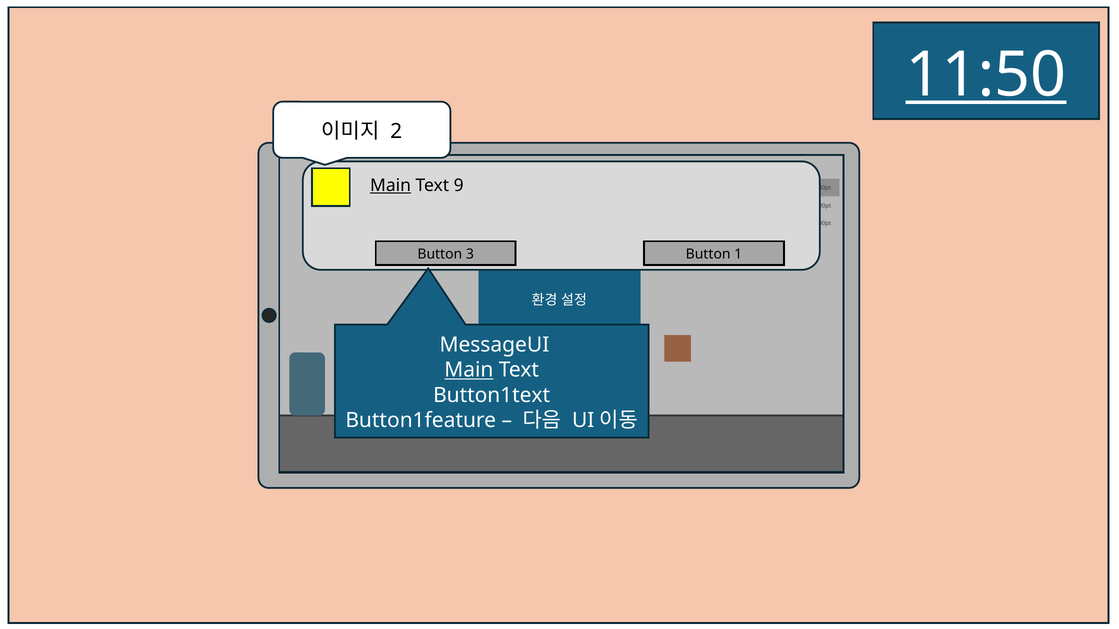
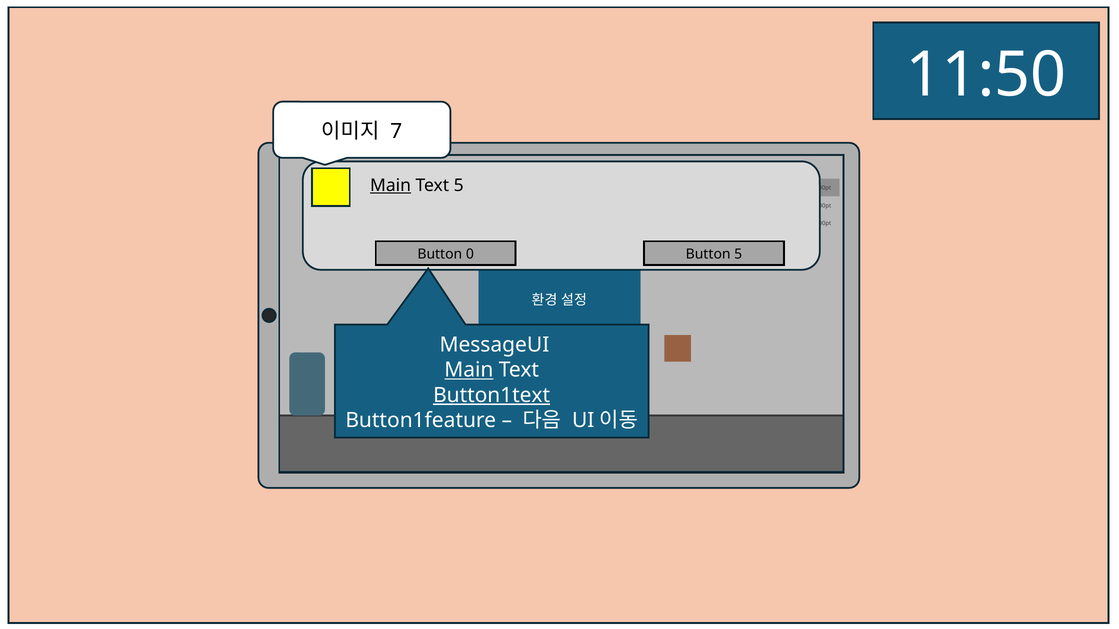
11:50 underline: present -> none (986, 75)
2: 2 -> 7 (396, 131)
Text 9: 9 -> 5 (459, 185)
Button 3: 3 -> 0 (470, 254)
Button 1: 1 -> 5 (738, 254)
Button1text underline: none -> present (492, 395)
